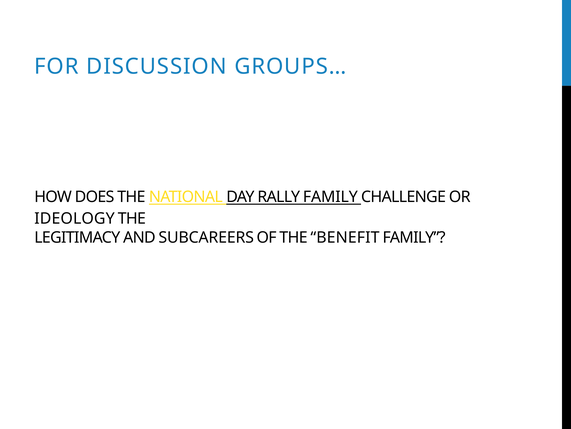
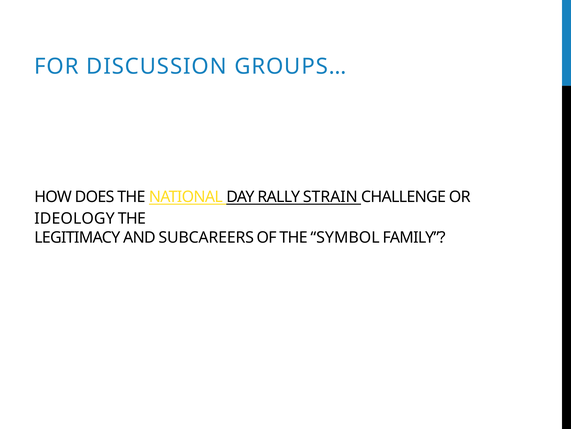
RALLY FAMILY: FAMILY -> STRAIN (330, 197)
BENEFIT: BENEFIT -> SYMBOL (345, 237)
